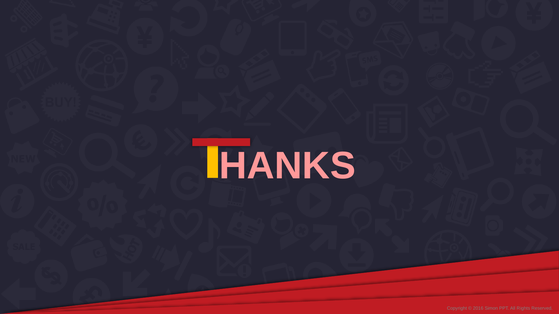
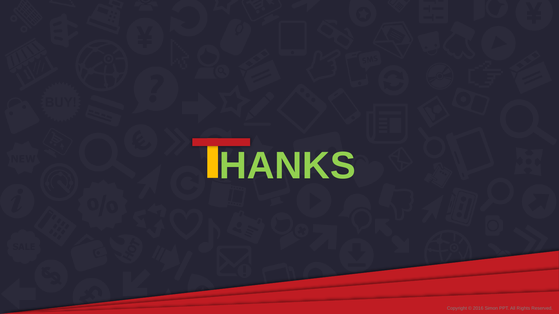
HANKS colour: pink -> light green (287, 166)
